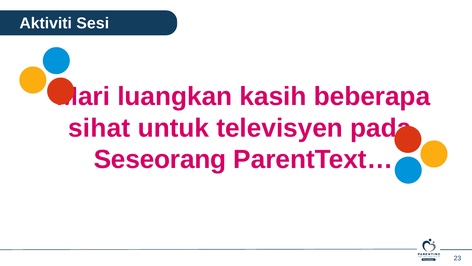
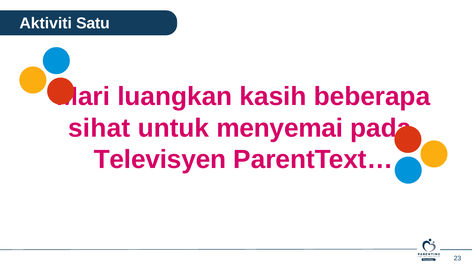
Sesi: Sesi -> Satu (93, 23)
televisyen: televisyen -> menyemai (280, 128)
Seseorang: Seseorang -> Televisyen (160, 159)
